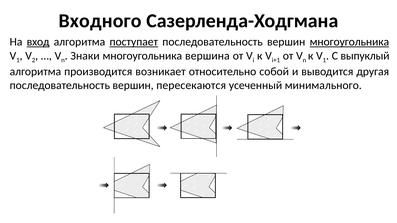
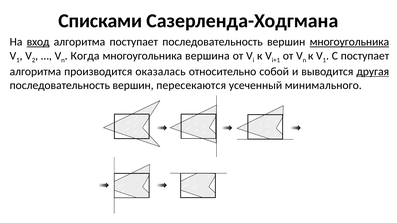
Входного: Входного -> Списками (100, 21)
поступает underline: present -> none (134, 42)
Знаки: Знаки -> Когда (85, 56)
С выпуклый: выпуклый -> поступает (365, 56)
возникает: возникает -> оказалась (160, 72)
другая underline: none -> present (373, 72)
